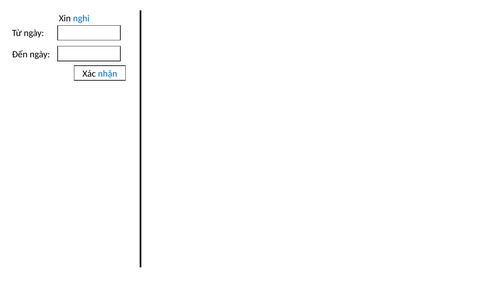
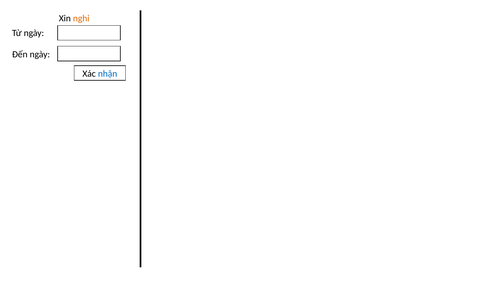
nghỉ colour: blue -> orange (81, 18)
